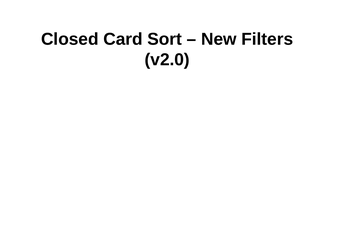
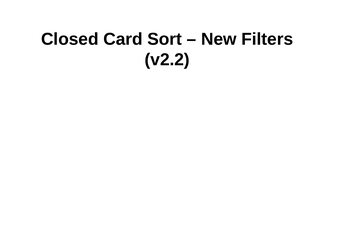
v2.0: v2.0 -> v2.2 (167, 60)
